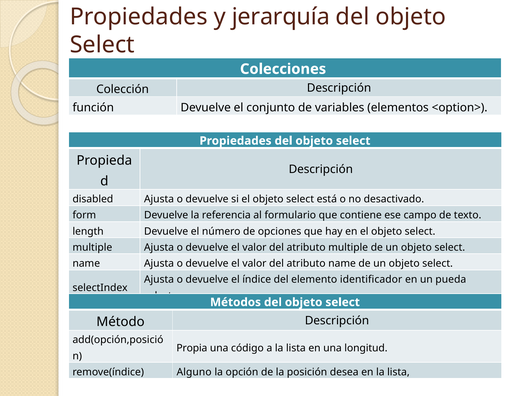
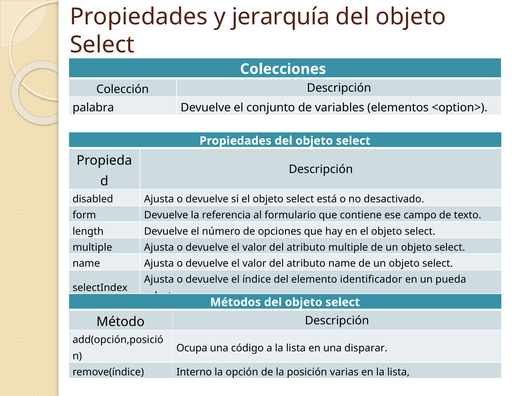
función: función -> palabra (93, 108)
Propia: Propia -> Ocupa (192, 348)
longitud: longitud -> disparar (366, 348)
Alguno: Alguno -> Interno (194, 372)
desea: desea -> varias (344, 372)
